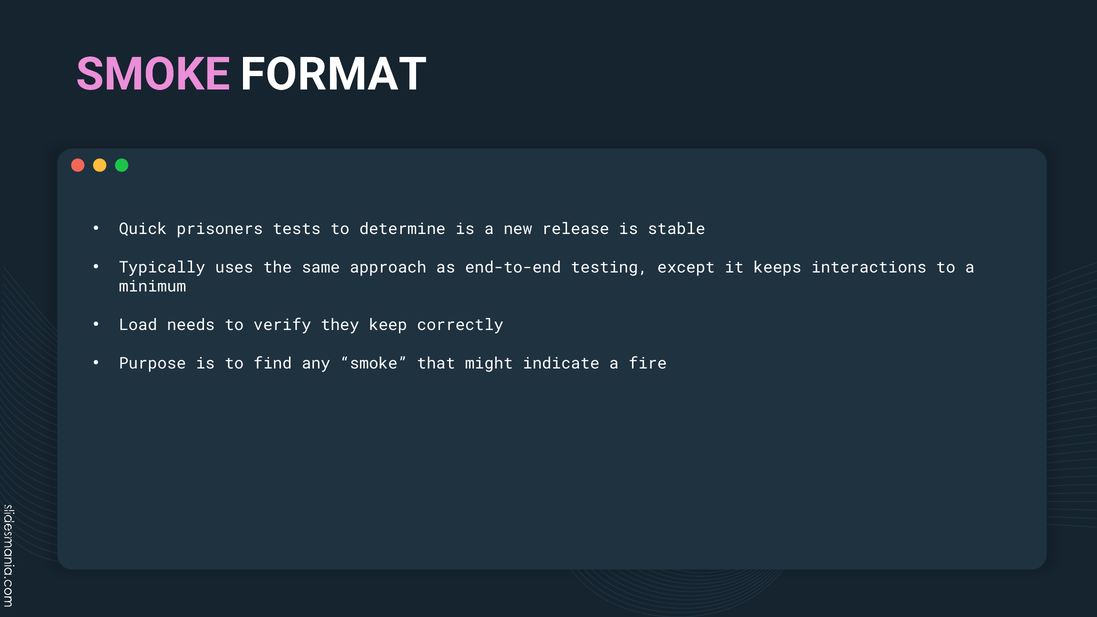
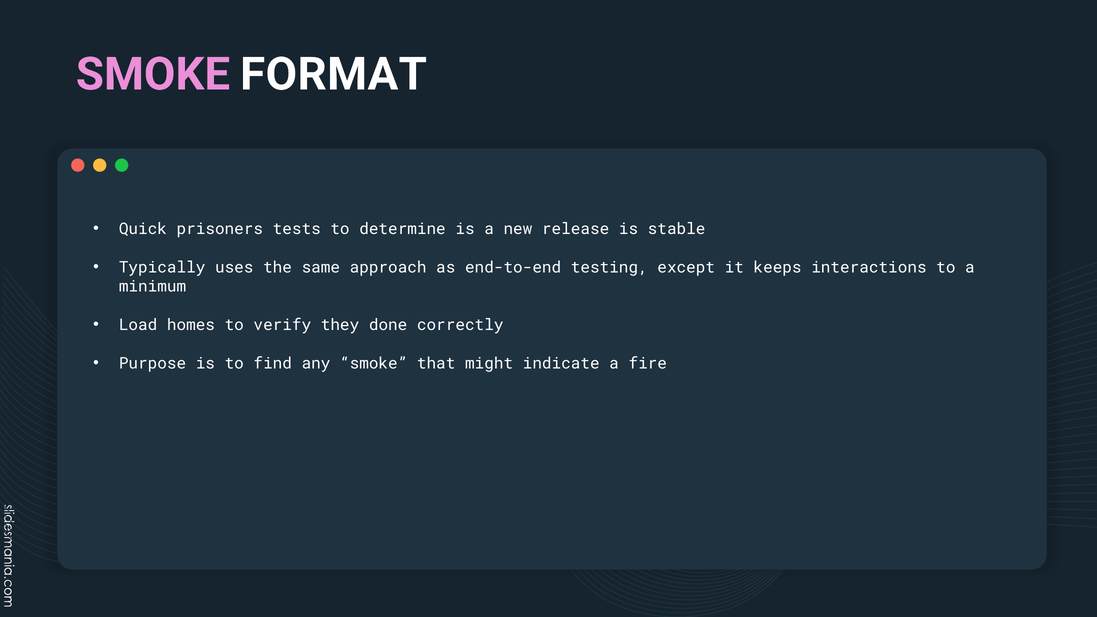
needs: needs -> homes (191, 325)
keep: keep -> done (388, 325)
